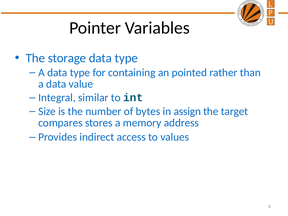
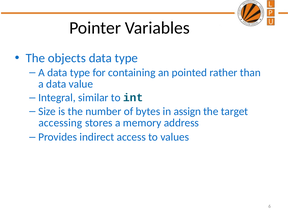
storage: storage -> objects (67, 58)
compares: compares -> accessing (60, 123)
